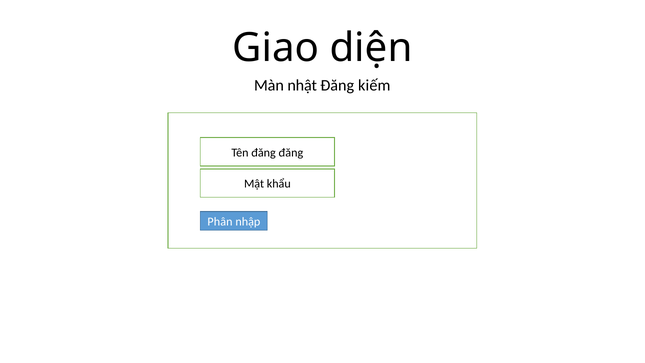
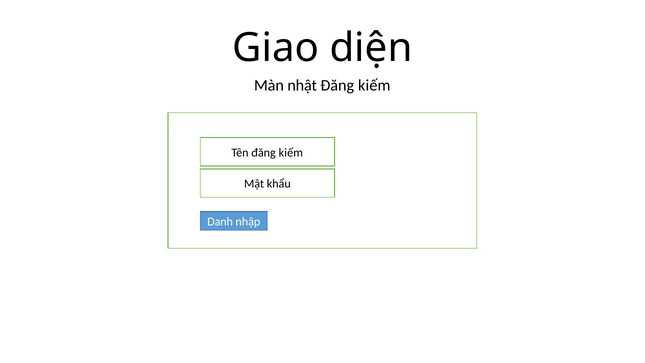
Tên đăng đăng: đăng -> kiếm (291, 152)
Phân: Phân -> Danh (220, 222)
